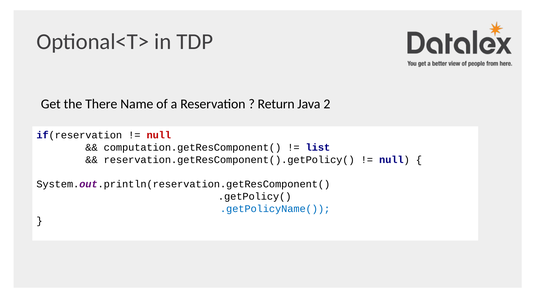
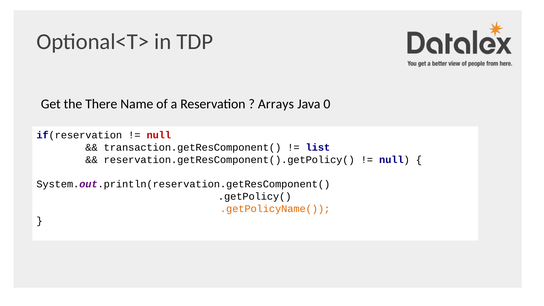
Return: Return -> Arrays (276, 104)
2: 2 -> 0 (327, 104)
computation.getResComponent(: computation.getResComponent( -> transaction.getResComponent( (192, 147)
.getPolicyName( colour: blue -> orange (275, 209)
